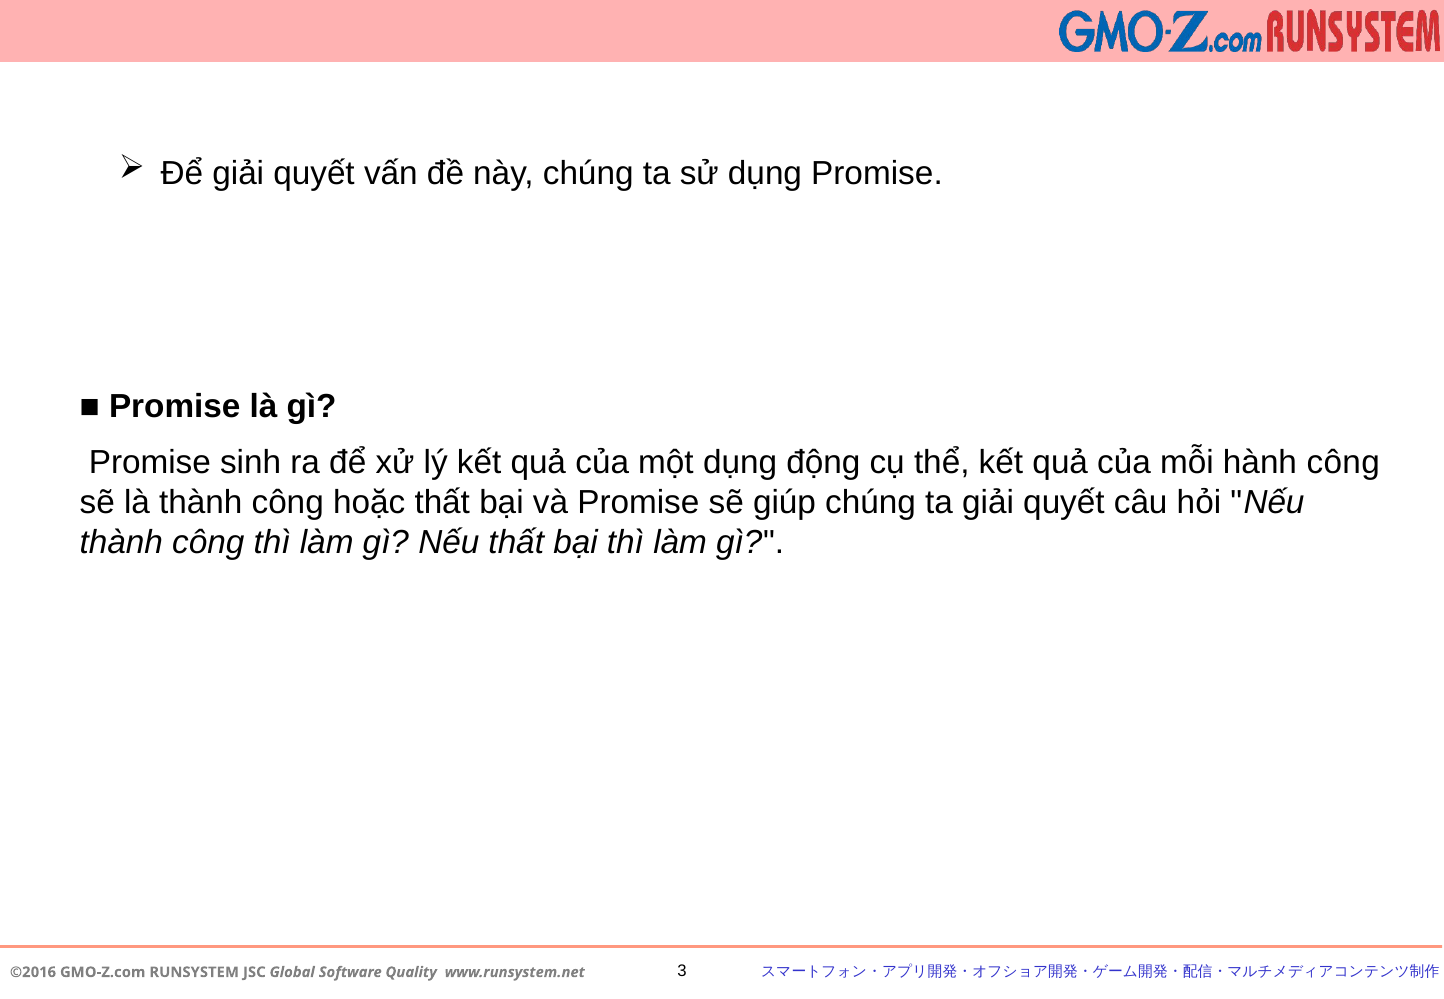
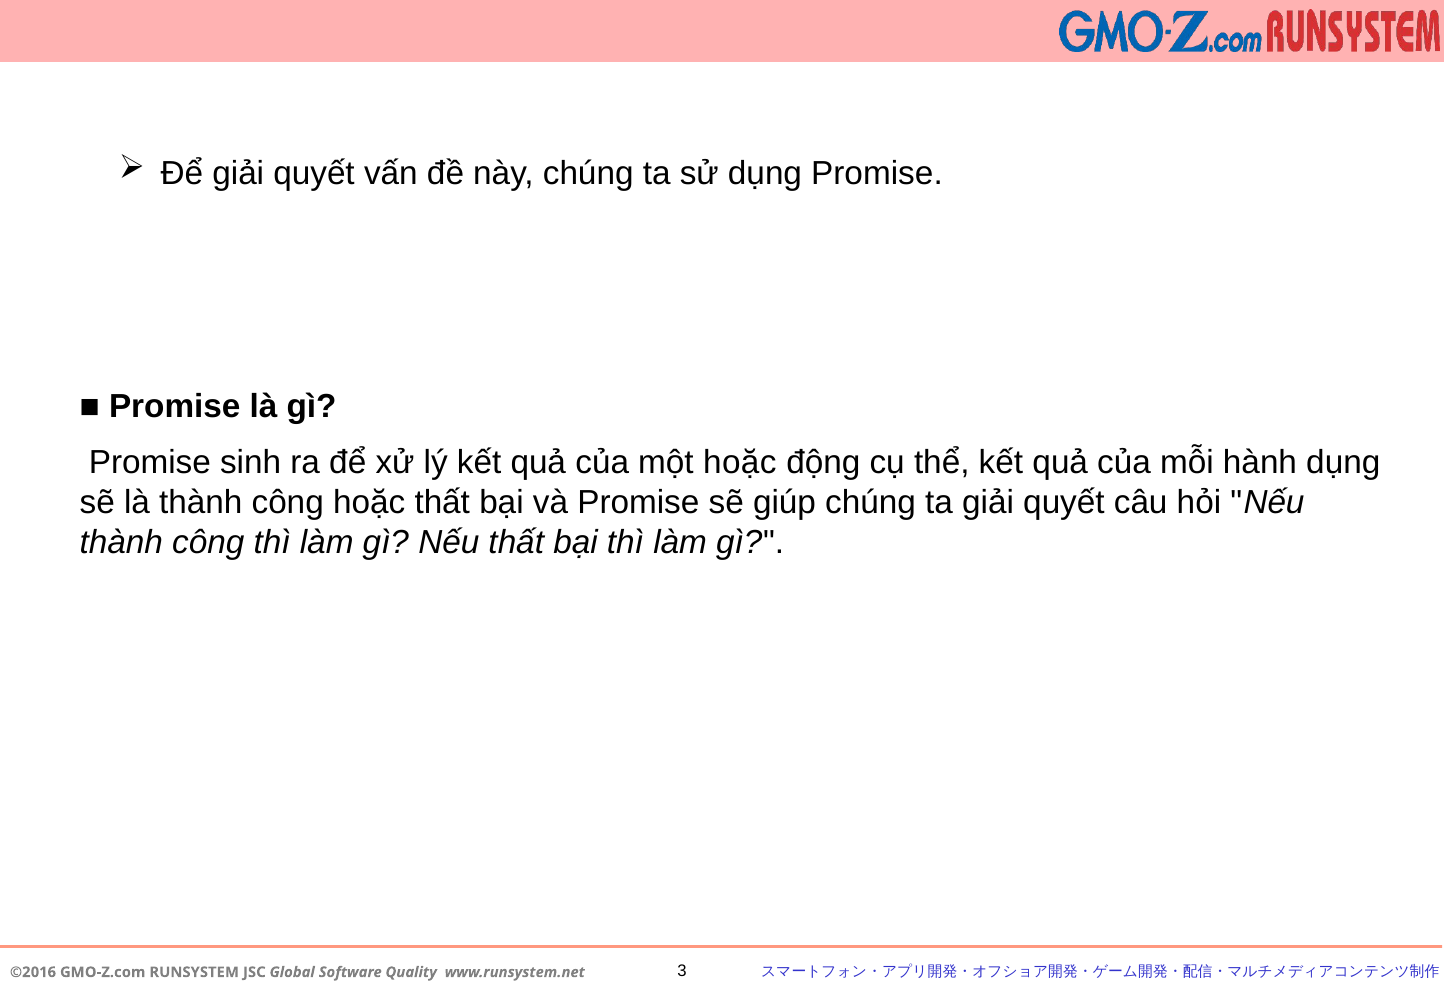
một dụng: dụng -> hoặc (740, 463)
hành công: công -> dụng (1343, 463)
